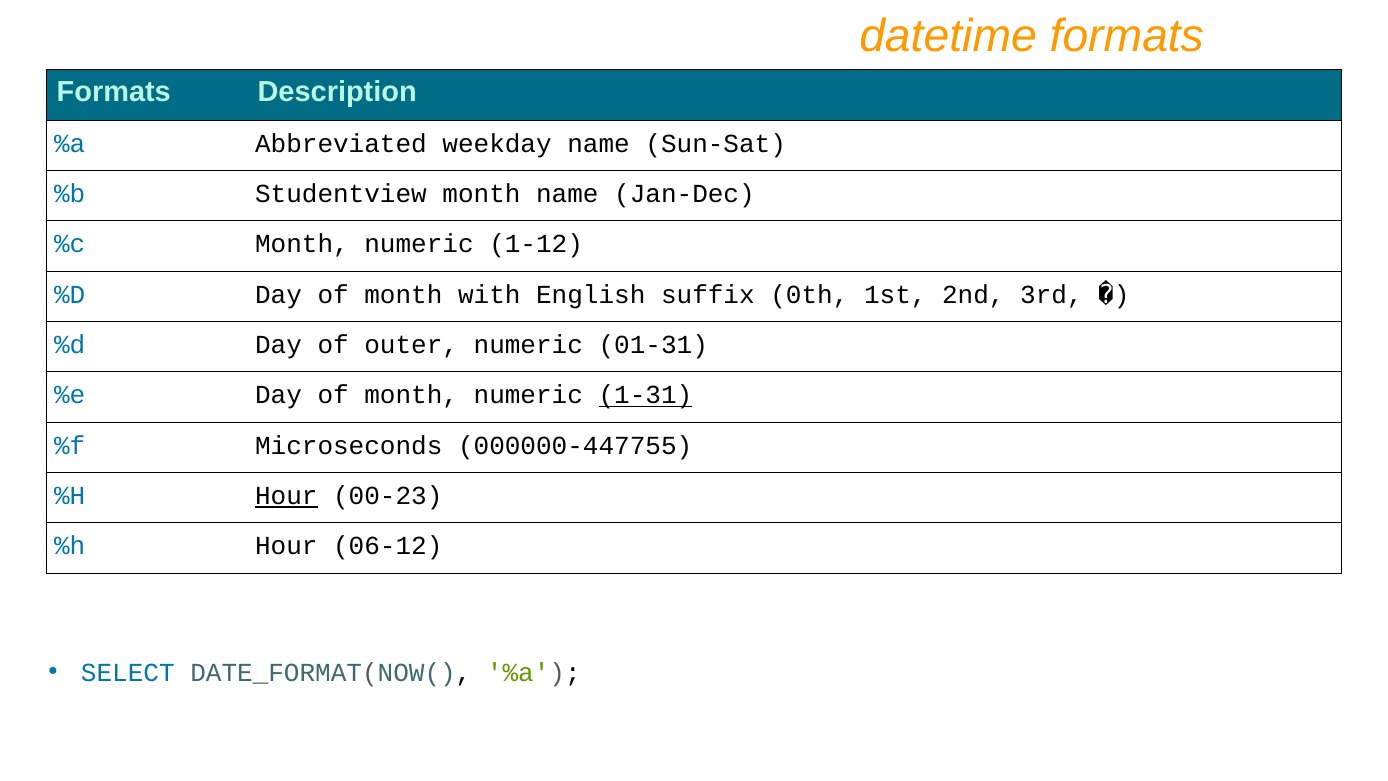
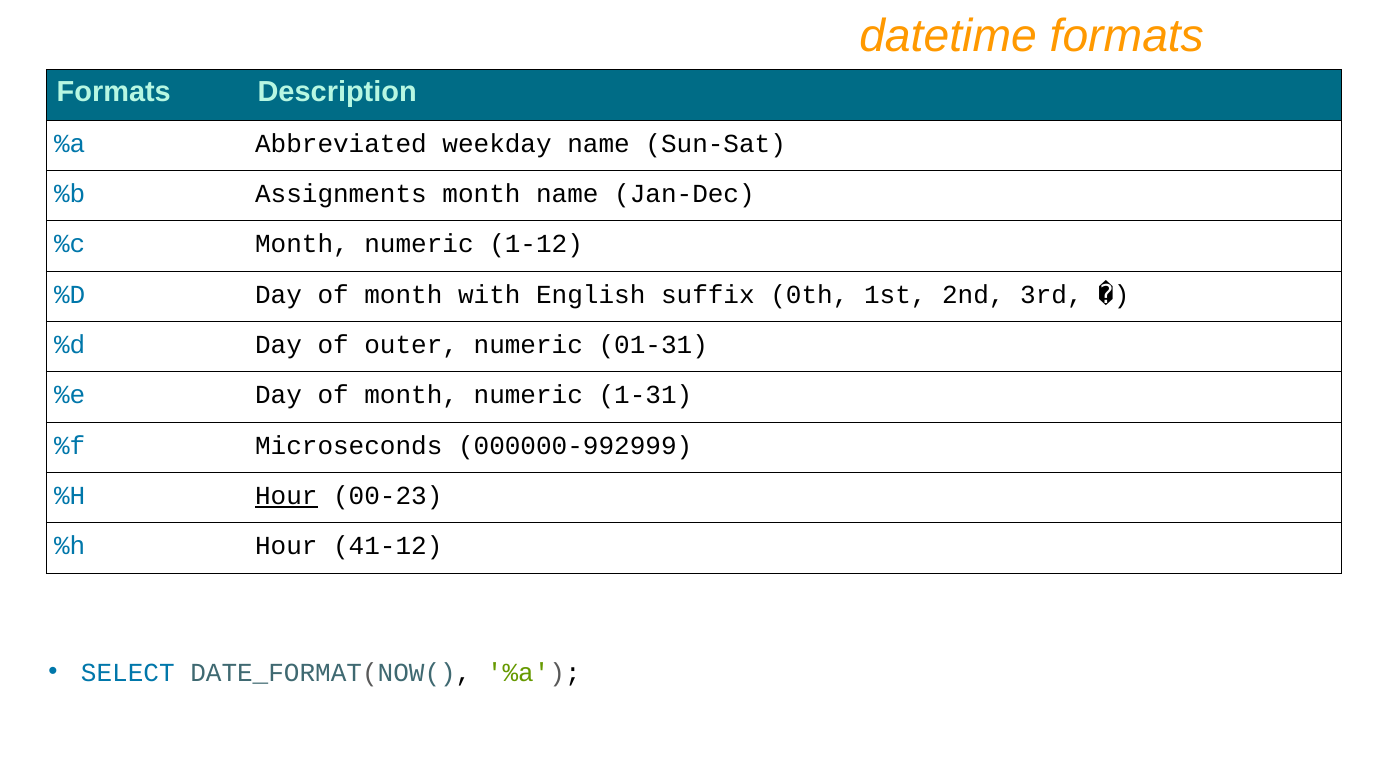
Studentview: Studentview -> Assignments (341, 194)
1-31 underline: present -> none (645, 395)
000000-447755: 000000-447755 -> 000000-992999 (575, 445)
06-12: 06-12 -> 41-12 (388, 546)
